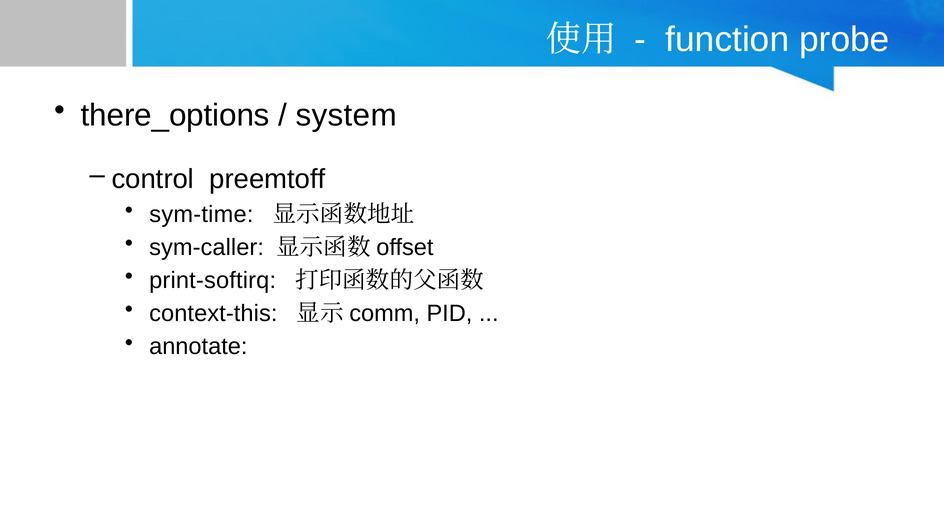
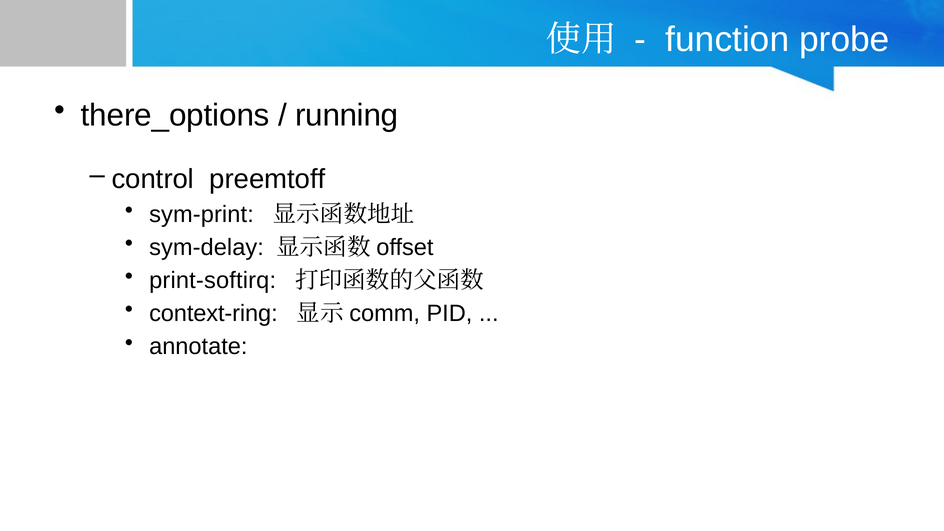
system: system -> running (347, 116)
sym-time: sym-time -> sym-print (201, 214)
sym-caller: sym-caller -> sym-delay (207, 247)
context-this: context-this -> context-ring (213, 314)
